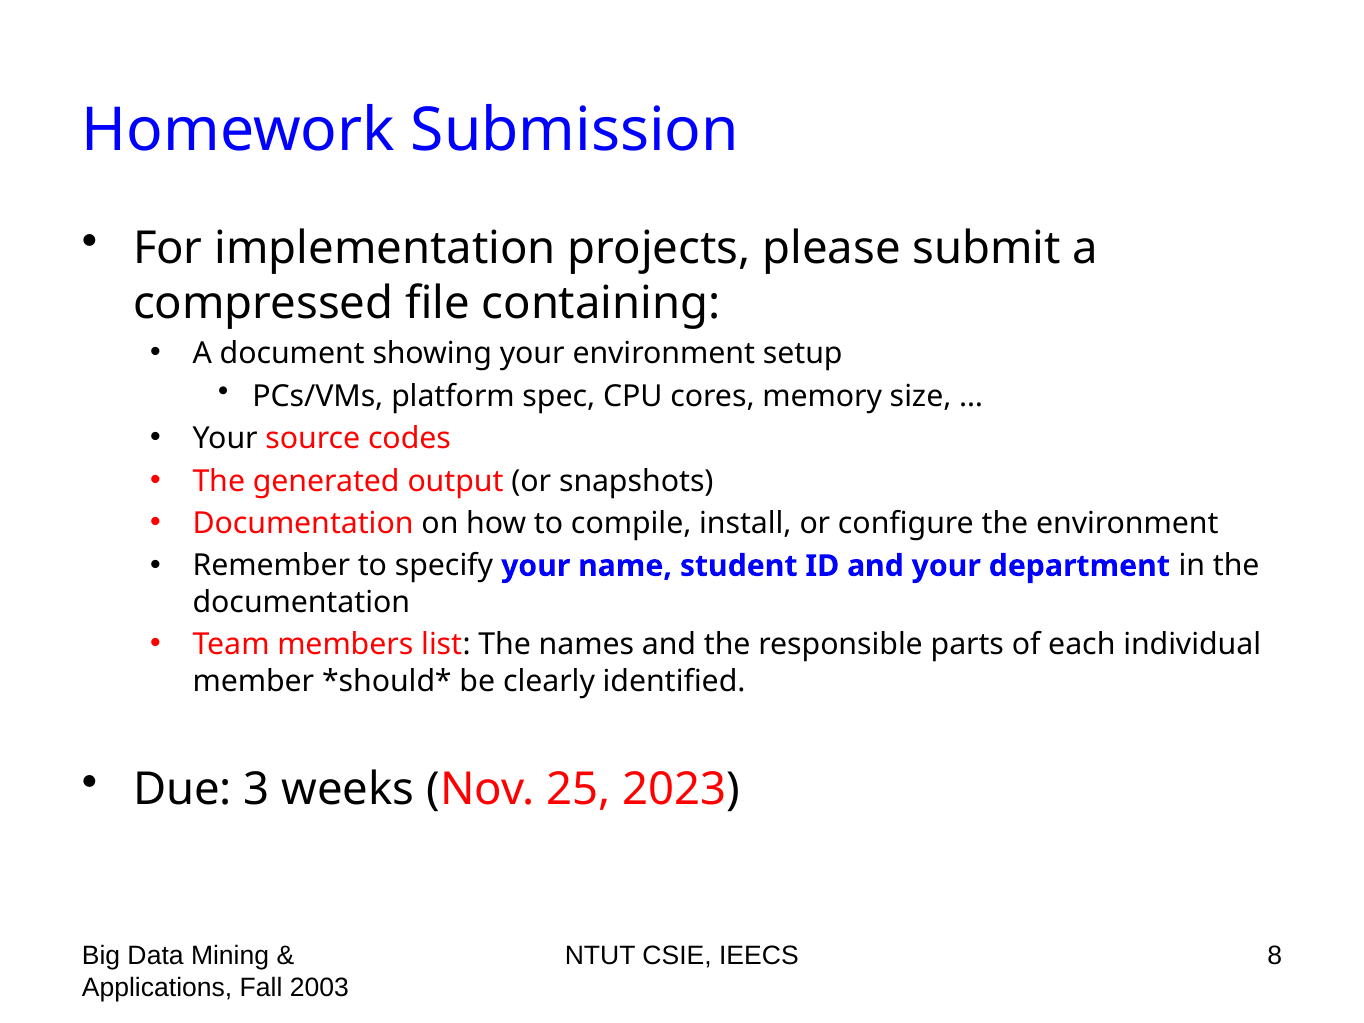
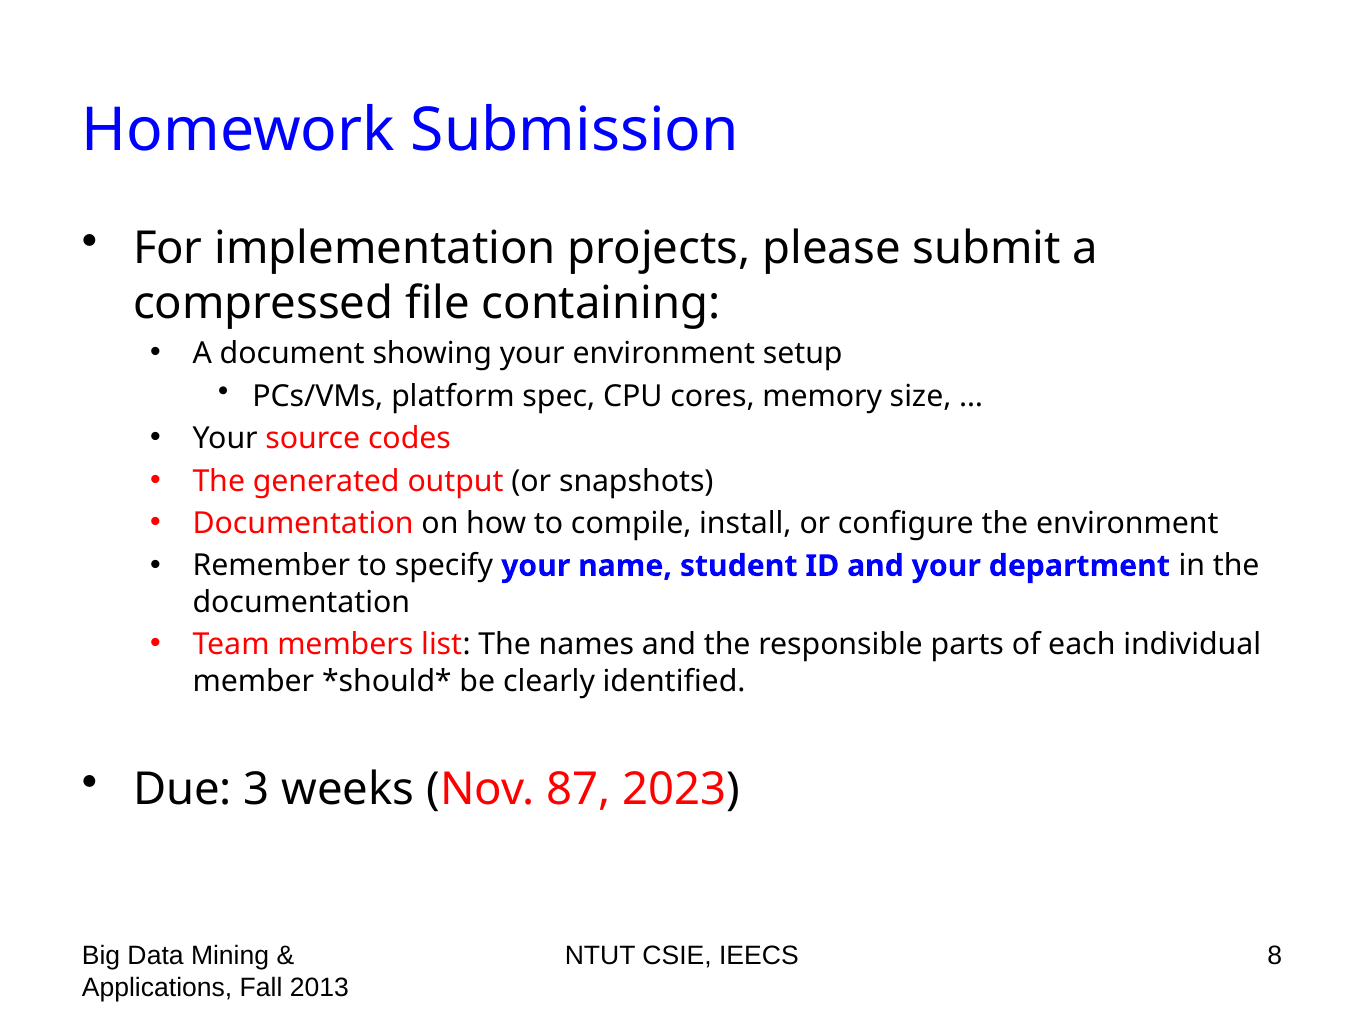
25: 25 -> 87 (579, 790)
2003: 2003 -> 2013 (319, 988)
